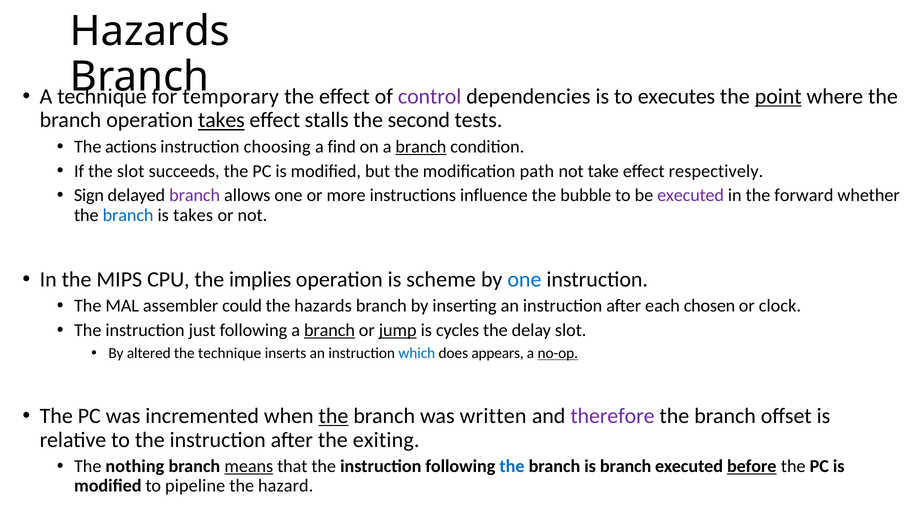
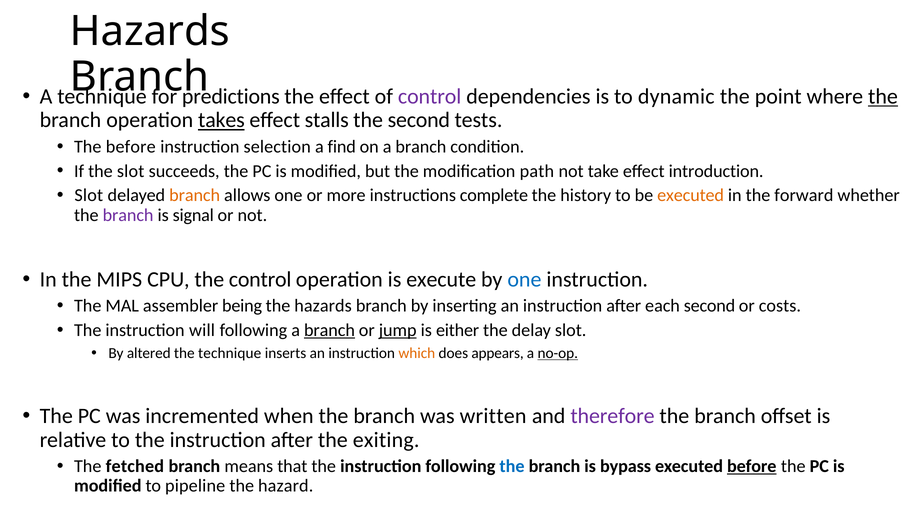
temporary: temporary -> predictions (231, 96)
executes: executes -> dynamic (676, 96)
point underline: present -> none (778, 96)
the underline: none -> present (883, 96)
The actions: actions -> before (131, 147)
choosing: choosing -> selection (277, 147)
branch underline: present -> none (421, 147)
respectively: respectively -> introduction (716, 171)
Sign: Sign -> Slot (89, 195)
branch colour: purple -> orange (195, 195)
influence: influence -> complete (494, 195)
bubble: bubble -> history (586, 195)
executed colour: purple -> orange (691, 195)
branch colour: blue -> purple (128, 215)
is takes: takes -> signal (193, 215)
the implies: implies -> control (260, 279)
scheme: scheme -> execute (441, 279)
could: could -> being (242, 306)
each chosen: chosen -> second (710, 306)
clock: clock -> costs (780, 306)
just: just -> will (202, 330)
cycles: cycles -> either (458, 330)
which colour: blue -> orange (417, 353)
the underline: present -> none (333, 416)
nothing: nothing -> fetched (135, 466)
means underline: present -> none (249, 466)
is branch: branch -> bypass (626, 466)
